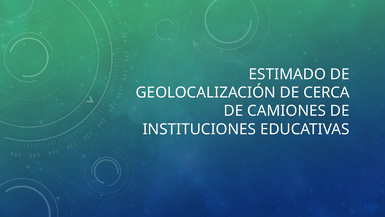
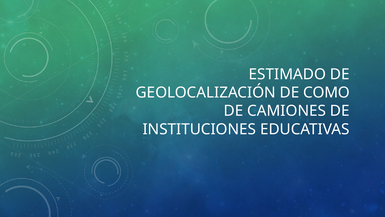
CERCA: CERCA -> COMO (326, 92)
